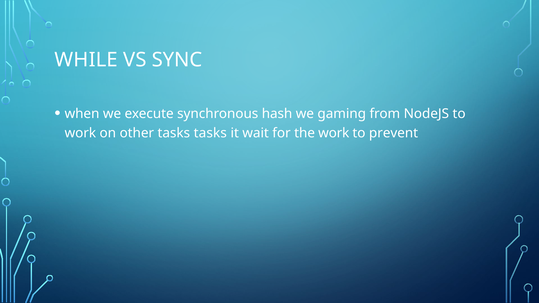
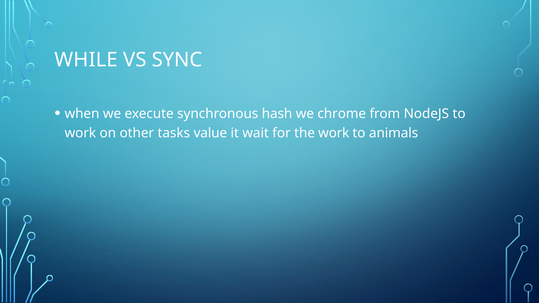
gaming: gaming -> chrome (342, 114)
tasks tasks: tasks -> value (210, 133)
prevent: prevent -> animals (394, 133)
